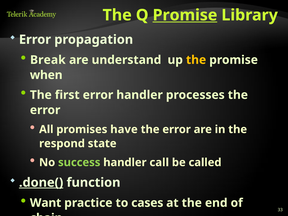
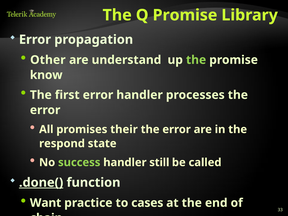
Promise underline: present -> none (185, 15)
Break: Break -> Other (48, 60)
the colour: yellow -> light green (196, 60)
when: when -> know (46, 75)
have: have -> their (124, 129)
call: call -> still (159, 162)
